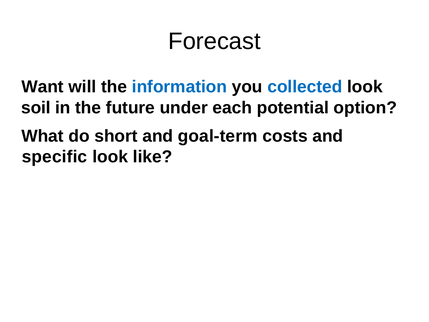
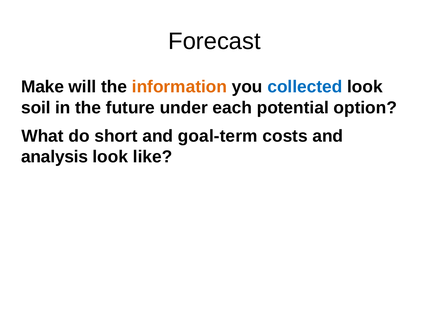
Want: Want -> Make (43, 87)
information colour: blue -> orange (179, 87)
specific: specific -> analysis (55, 157)
